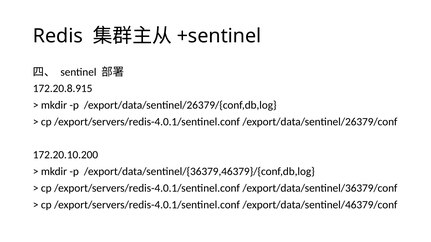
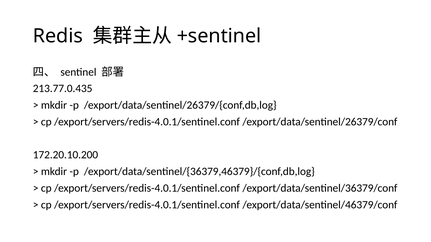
172.20.8.915: 172.20.8.915 -> 213.77.0.435 (63, 89)
